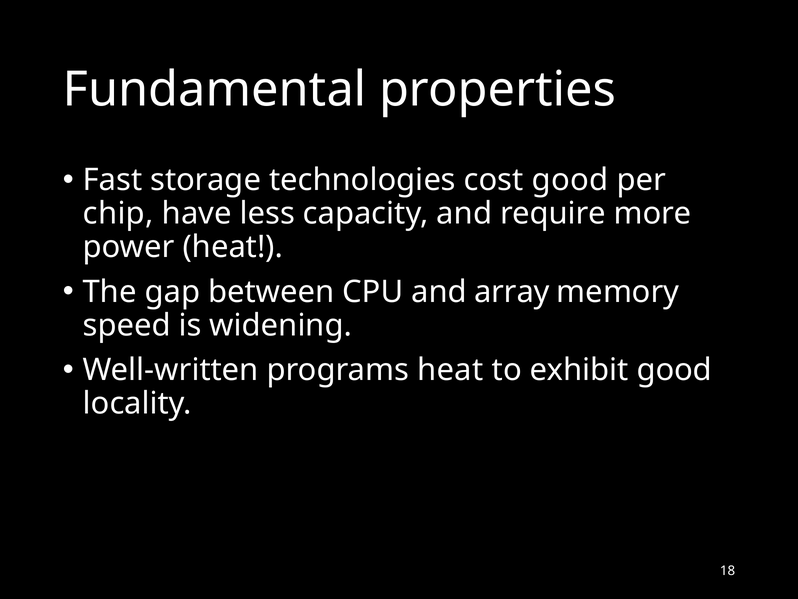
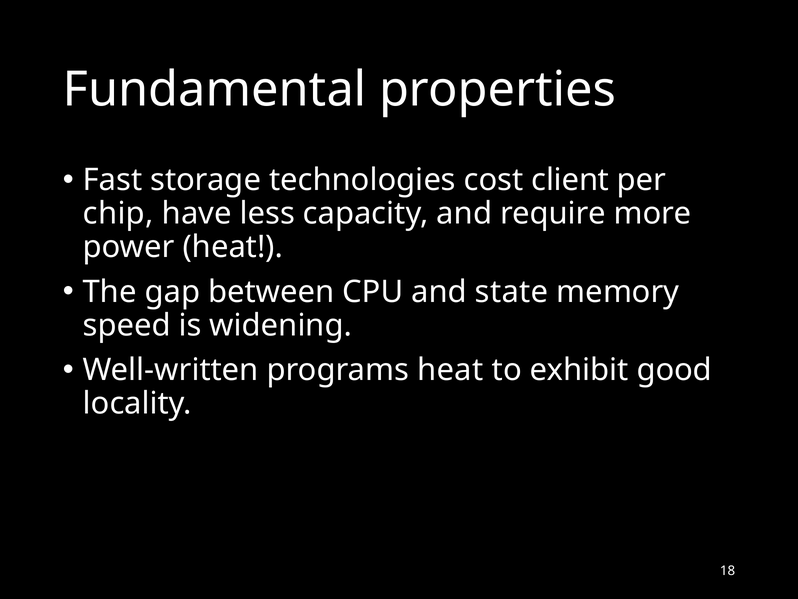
cost good: good -> client (570, 180)
array: array -> state (512, 292)
